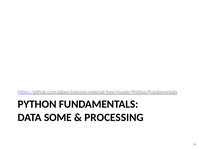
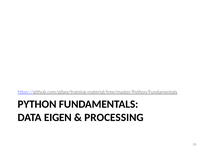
SOME: SOME -> EIGEN (58, 118)
